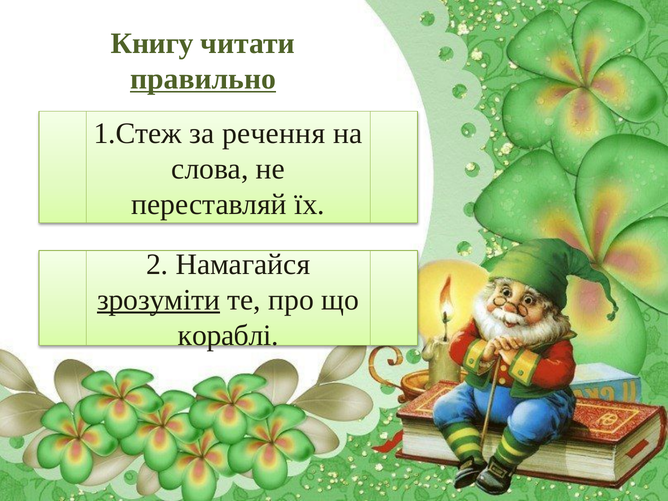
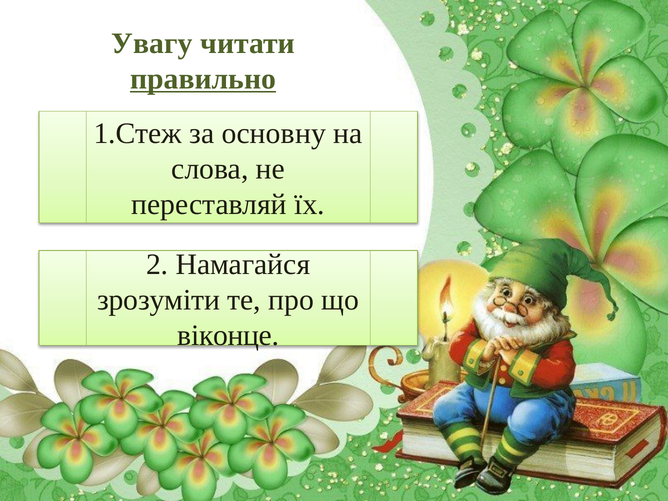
Книгу: Книгу -> Увагу (152, 43)
речення: речення -> основну (274, 133)
зрозуміти underline: present -> none (159, 300)
кораблі: кораблі -> віконце (228, 335)
